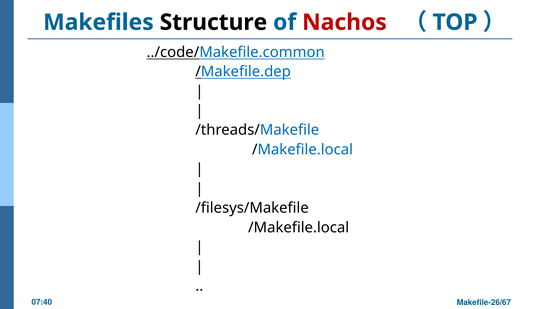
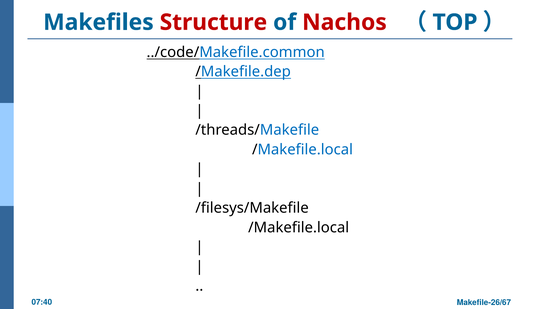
Structure colour: black -> red (213, 22)
